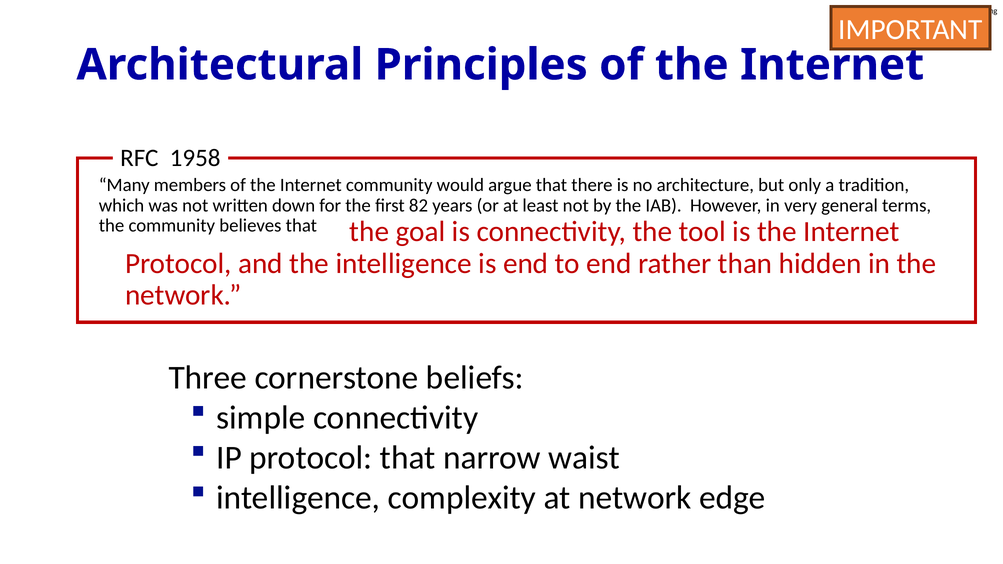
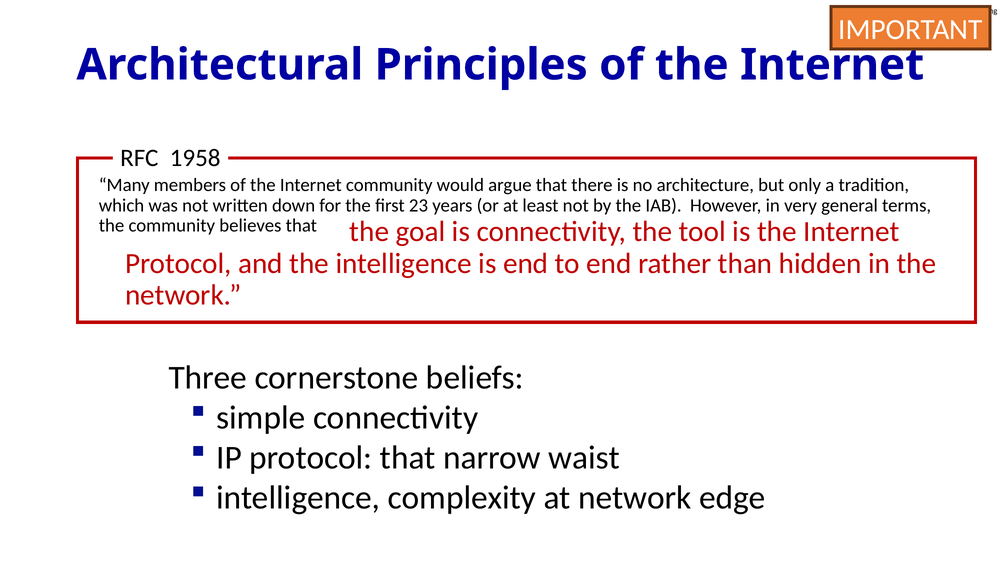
82: 82 -> 23 (419, 206)
